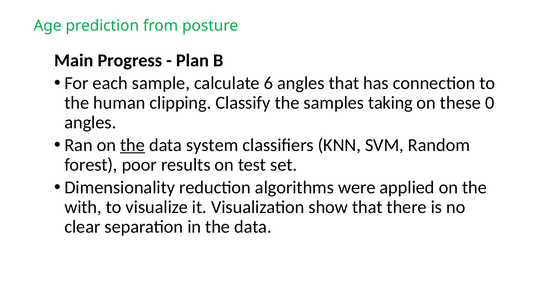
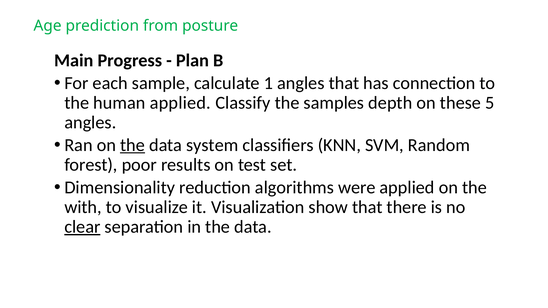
6: 6 -> 1 (268, 83)
human clipping: clipping -> applied (180, 103)
taking: taking -> depth (390, 103)
0: 0 -> 5 (490, 103)
clear underline: none -> present (82, 227)
